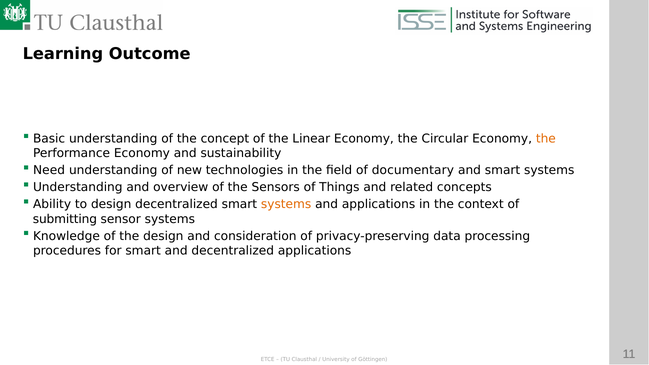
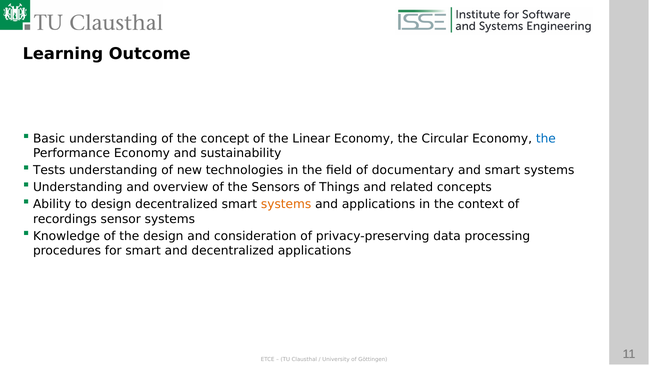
the colour: orange -> blue (546, 139)
Need: Need -> Tests (49, 170)
submitting: submitting -> recordings (65, 219)
